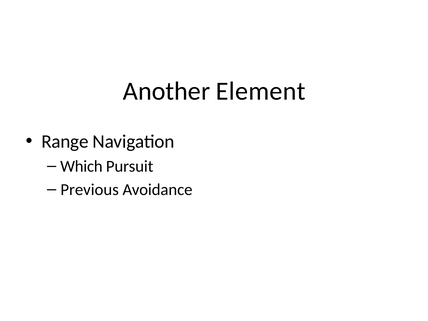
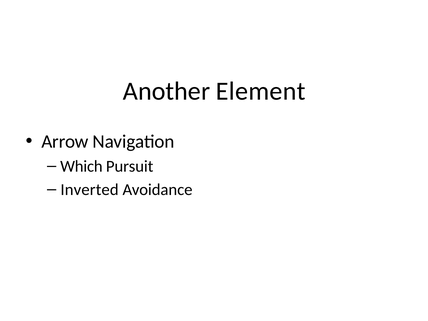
Range: Range -> Arrow (65, 142)
Previous: Previous -> Inverted (90, 190)
